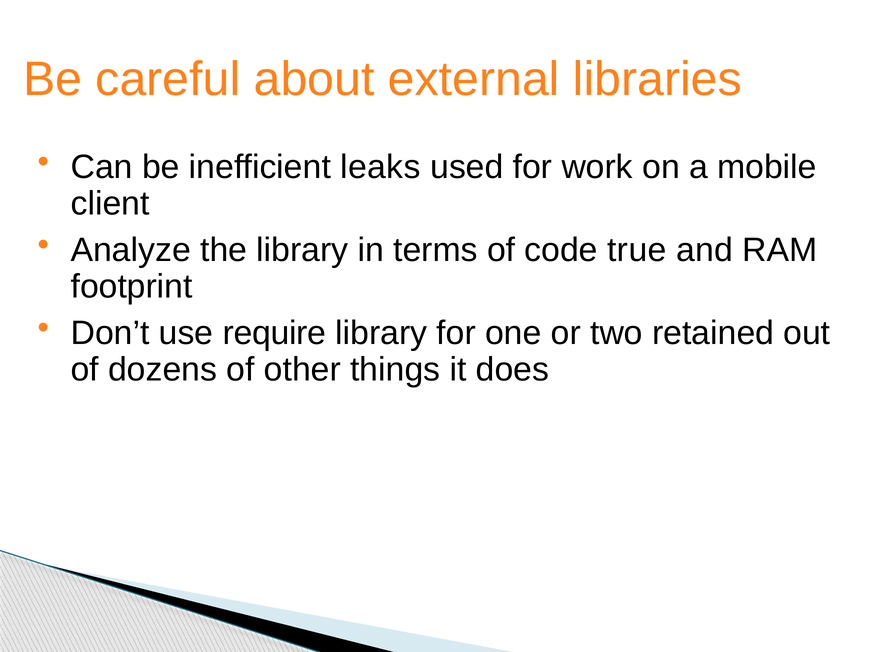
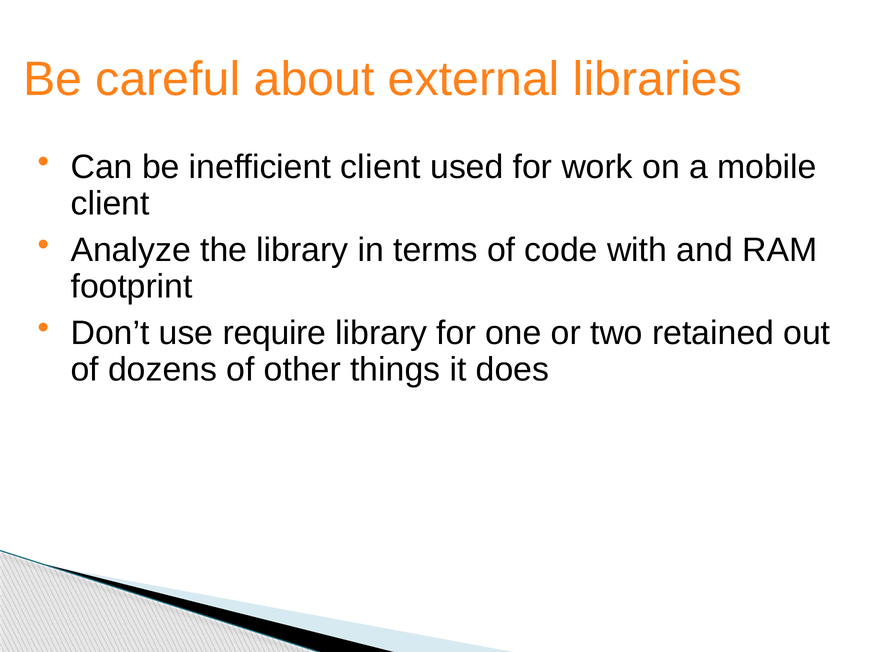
inefficient leaks: leaks -> client (380, 167)
true: true -> with (637, 250)
